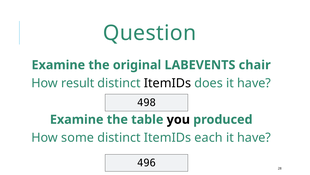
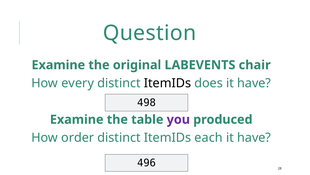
result: result -> every (78, 83)
you colour: black -> purple (178, 119)
some: some -> order (78, 137)
